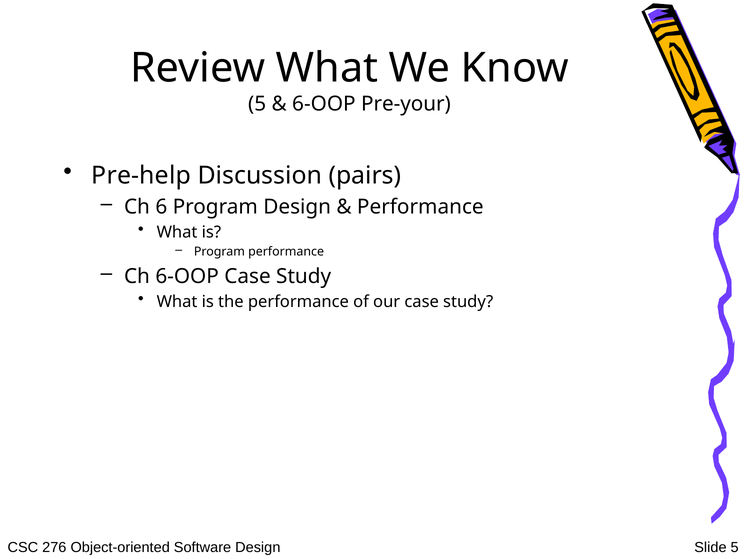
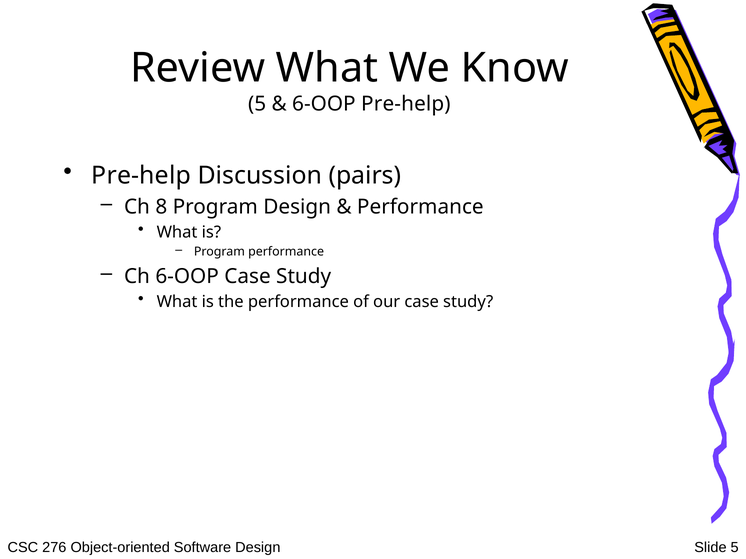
6-OOP Pre-your: Pre-your -> Pre-help (406, 104)
6: 6 -> 8 (161, 207)
